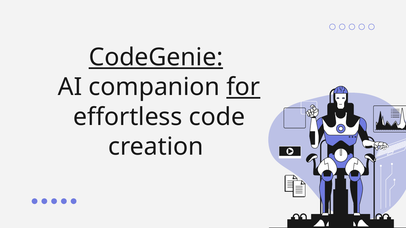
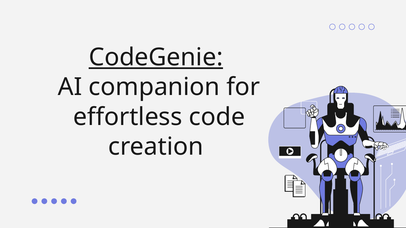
for underline: present -> none (243, 87)
